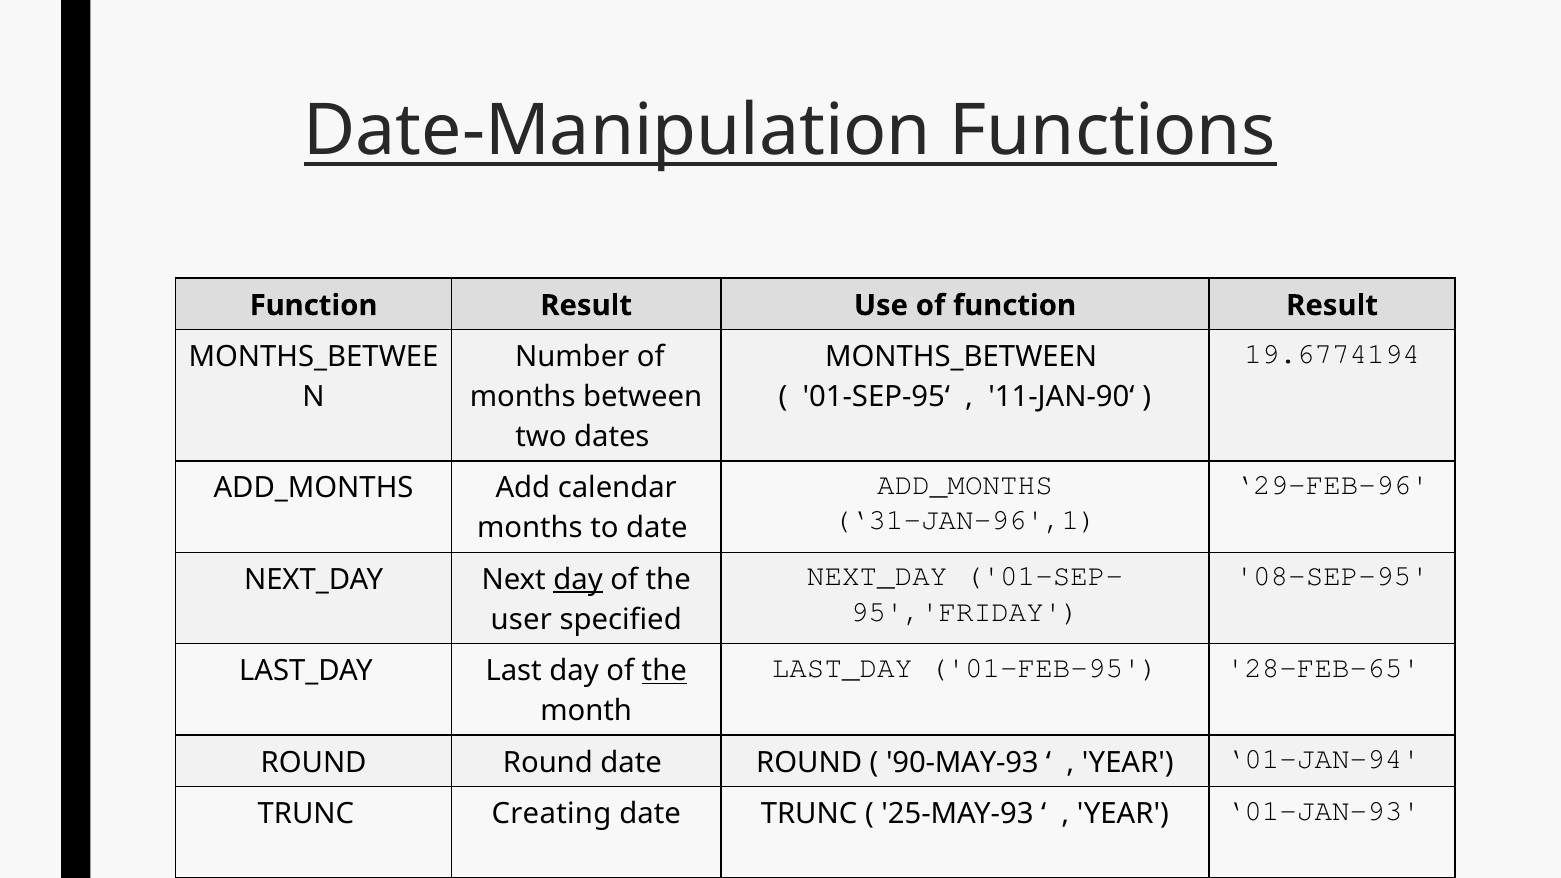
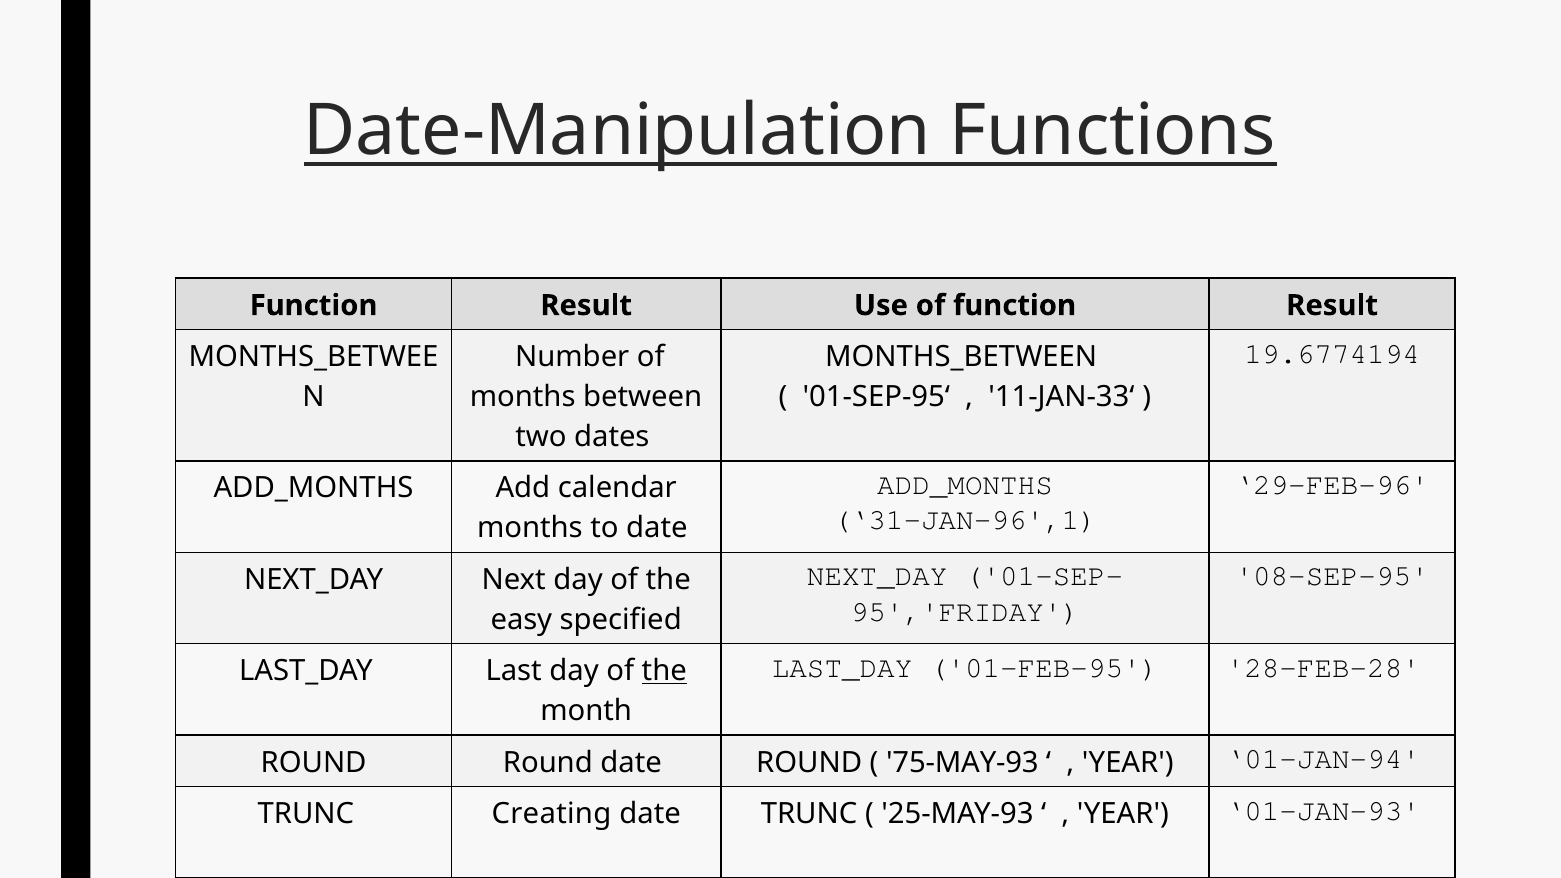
11-JAN-90‘: 11-JAN-90‘ -> 11-JAN-33‘ (1061, 397)
day underline: present -> none (578, 580)
user: user -> easy (521, 619)
28-FEB-65: 28-FEB-65 -> 28-FEB-28 (1323, 668)
90-MAY-93: 90-MAY-93 -> 75-MAY-93 (962, 762)
